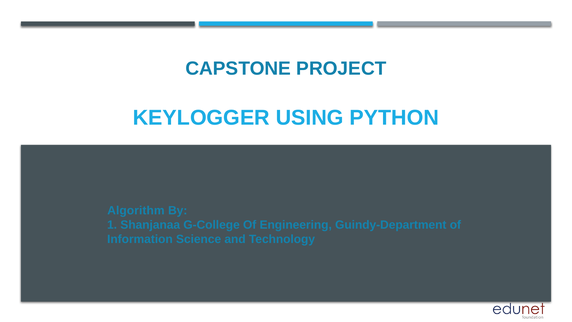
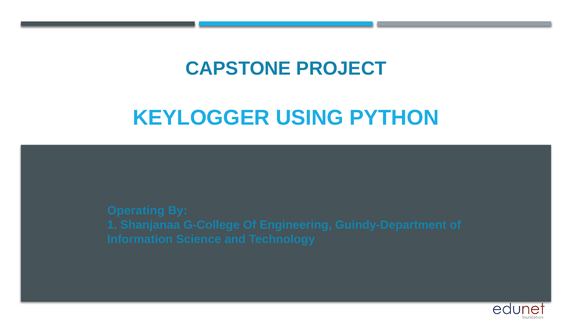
Algorithm: Algorithm -> Operating (136, 210)
